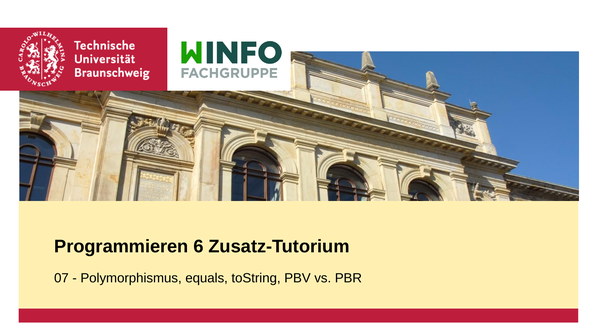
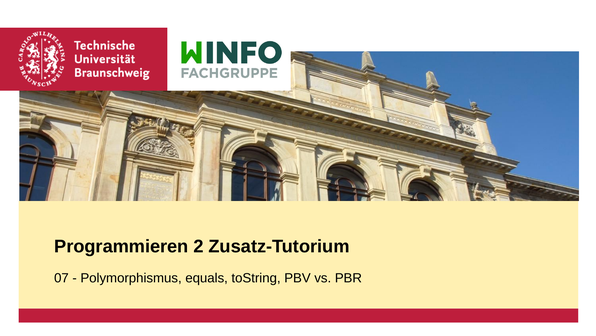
6: 6 -> 2 (199, 246)
